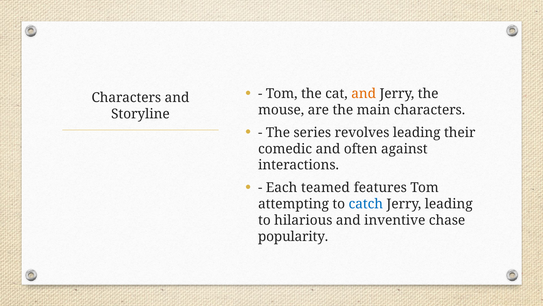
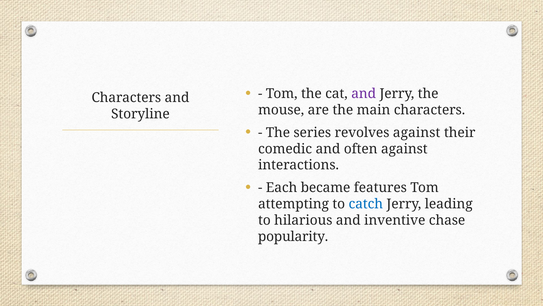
and colour: orange -> purple (364, 94)
revolves leading: leading -> against (417, 132)
teamed: teamed -> became (326, 187)
